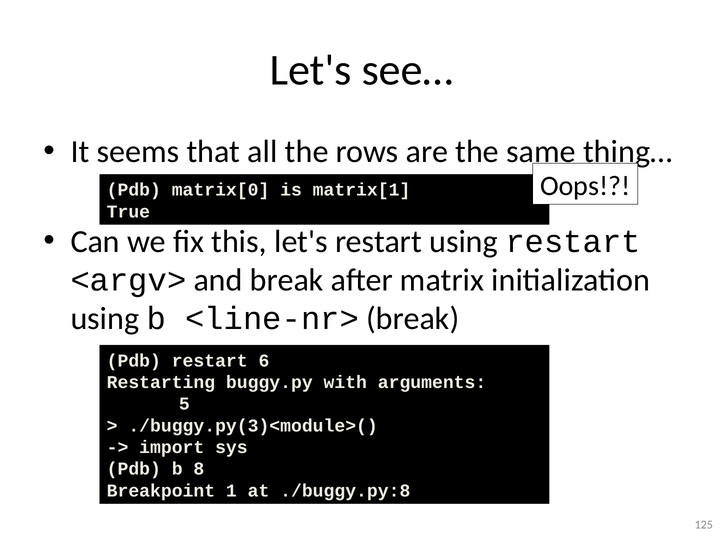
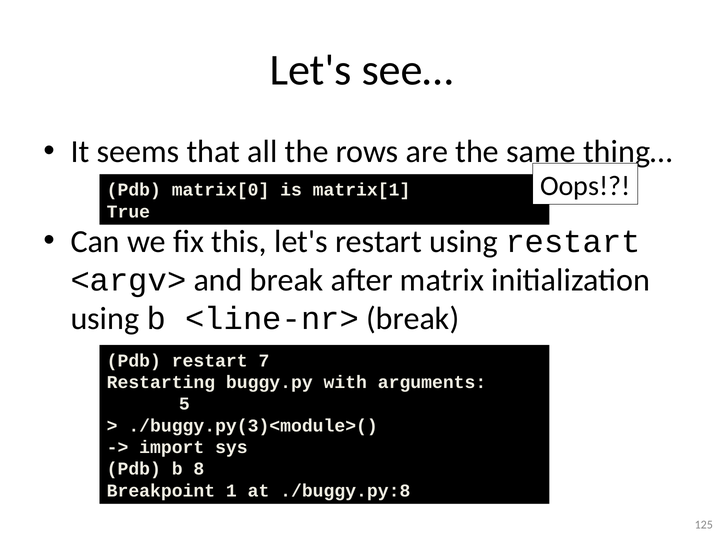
6: 6 -> 7 (264, 361)
